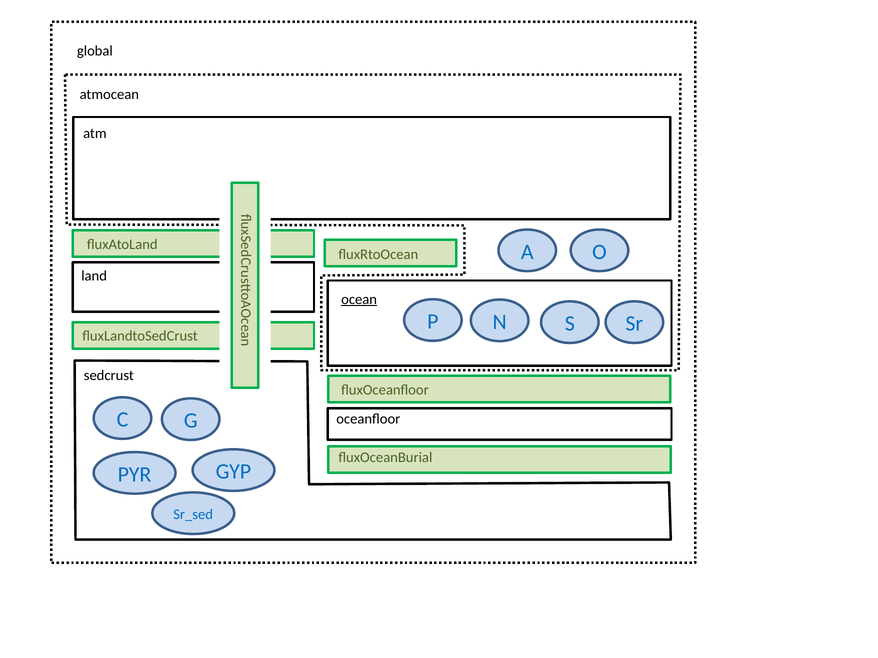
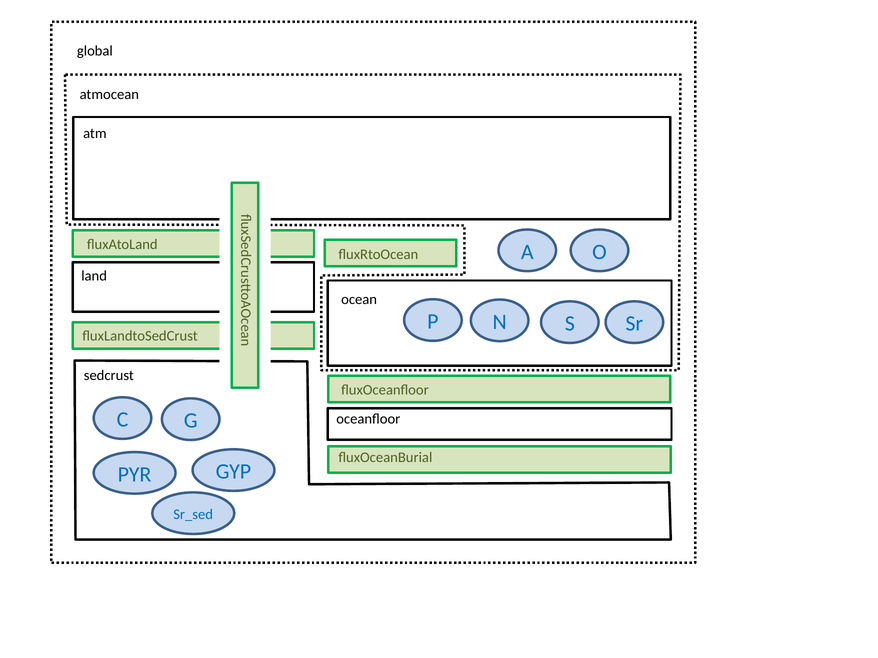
ocean underline: present -> none (359, 299)
